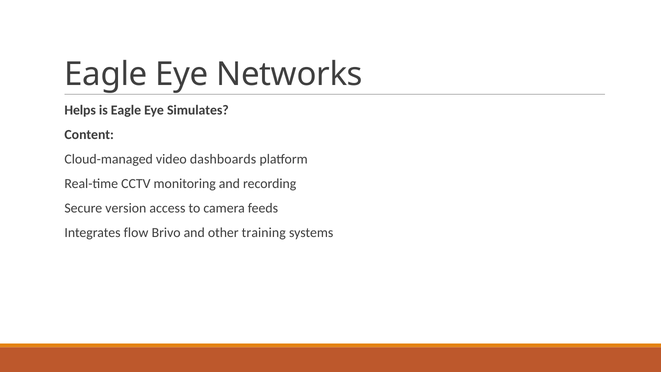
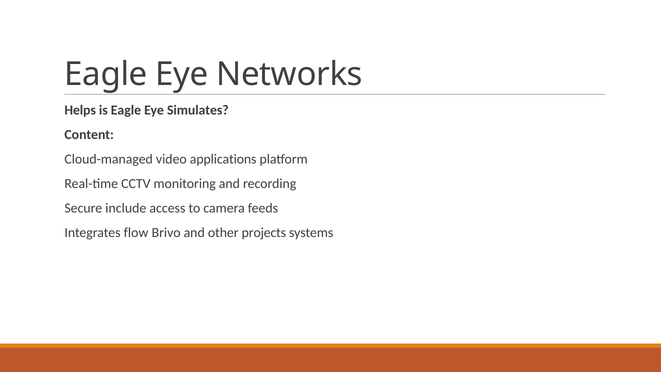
dashboards: dashboards -> applications (223, 159)
version: version -> include (126, 208)
training: training -> projects (264, 232)
